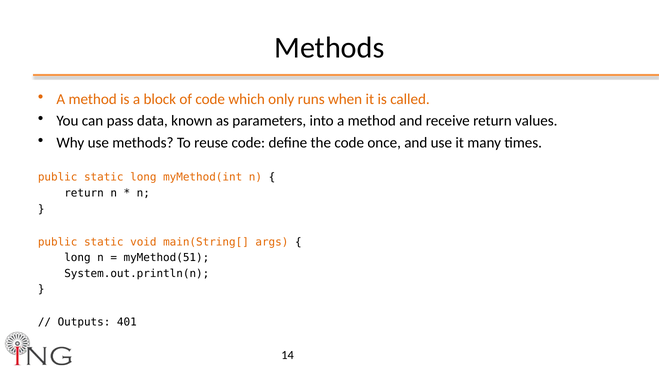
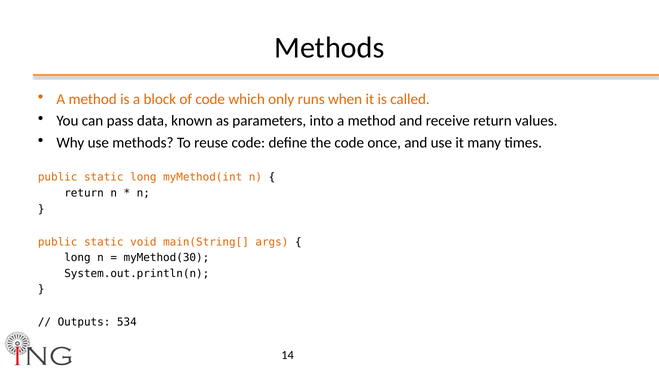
myMethod(51: myMethod(51 -> myMethod(30 (166, 257)
401: 401 -> 534 (127, 322)
